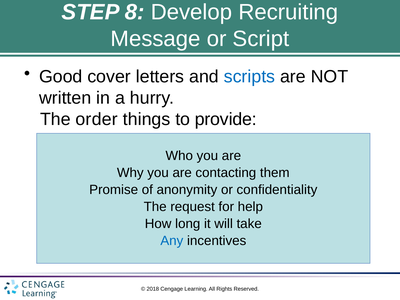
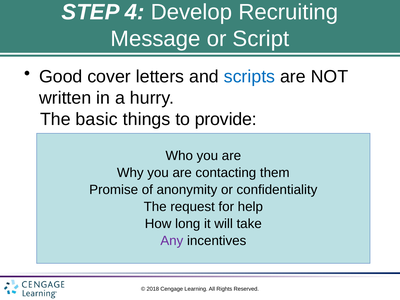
8: 8 -> 4 (135, 12)
order: order -> basic (97, 119)
Any colour: blue -> purple (172, 241)
